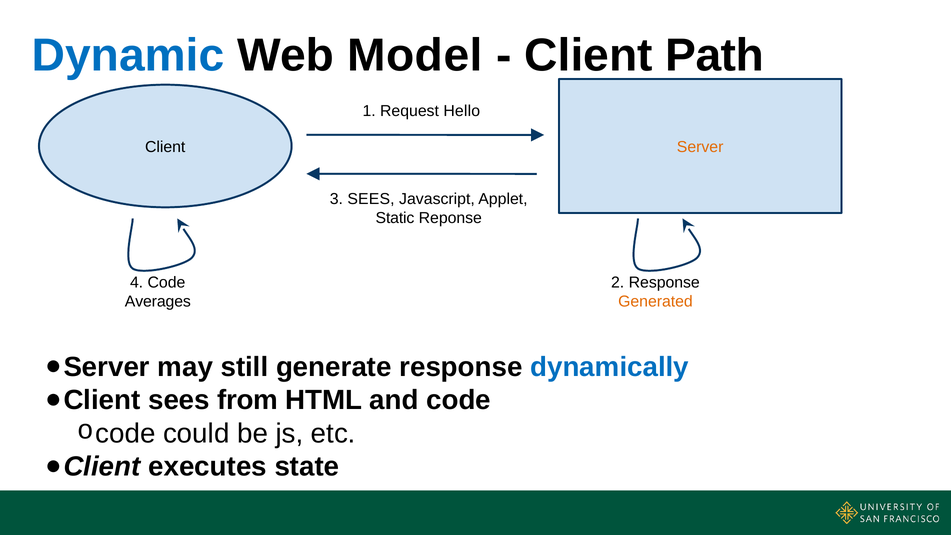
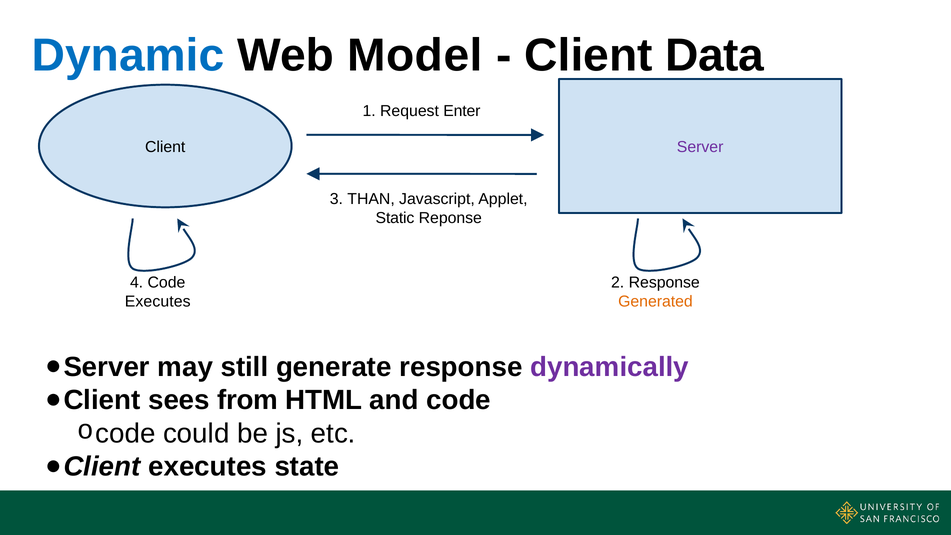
Path: Path -> Data (715, 56)
Hello: Hello -> Enter (462, 111)
Server colour: orange -> purple (700, 147)
3 SEES: SEES -> THAN (371, 199)
Averages: Averages -> Executes (158, 301)
dynamically colour: blue -> purple (610, 367)
